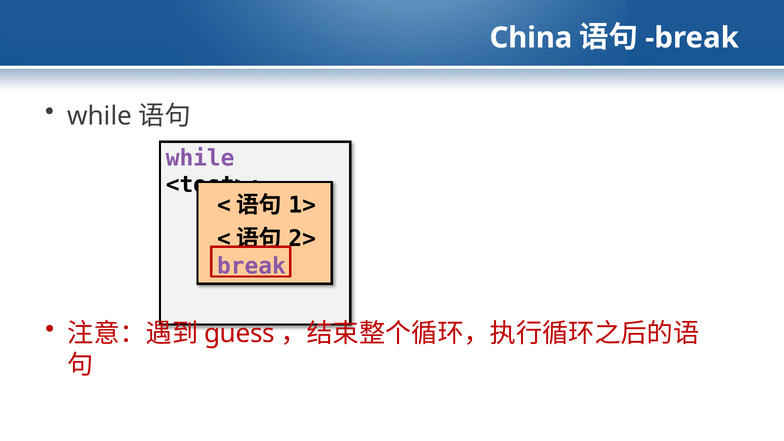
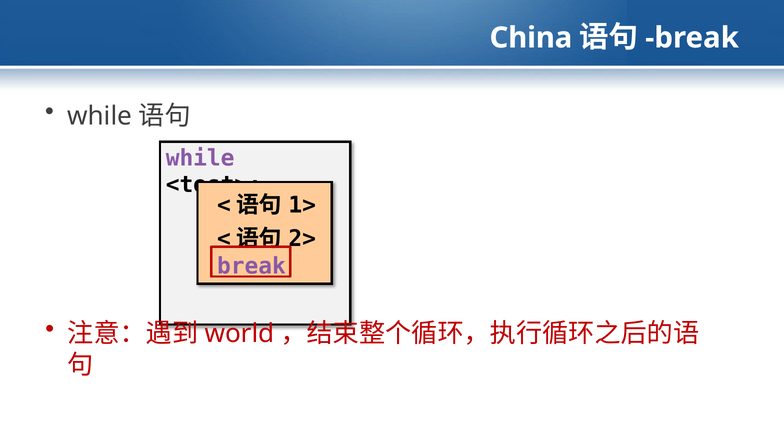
guess: guess -> world (239, 334)
